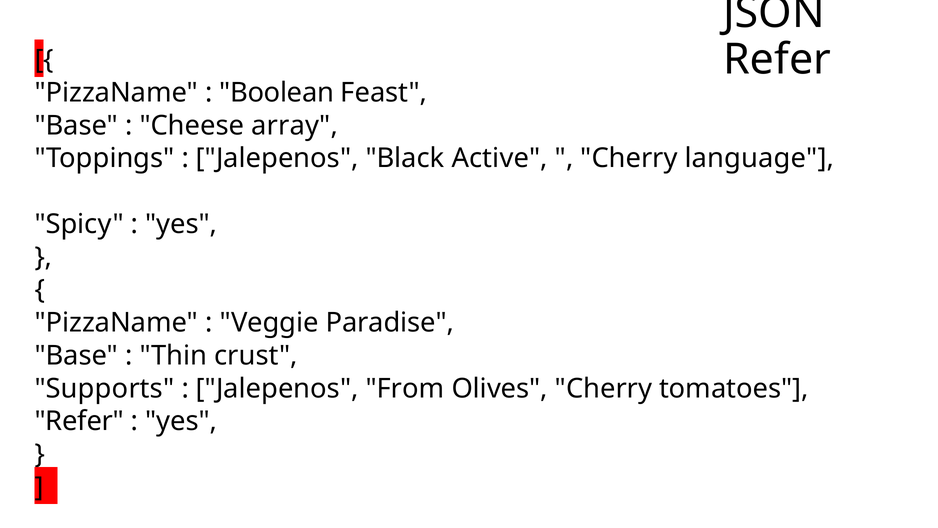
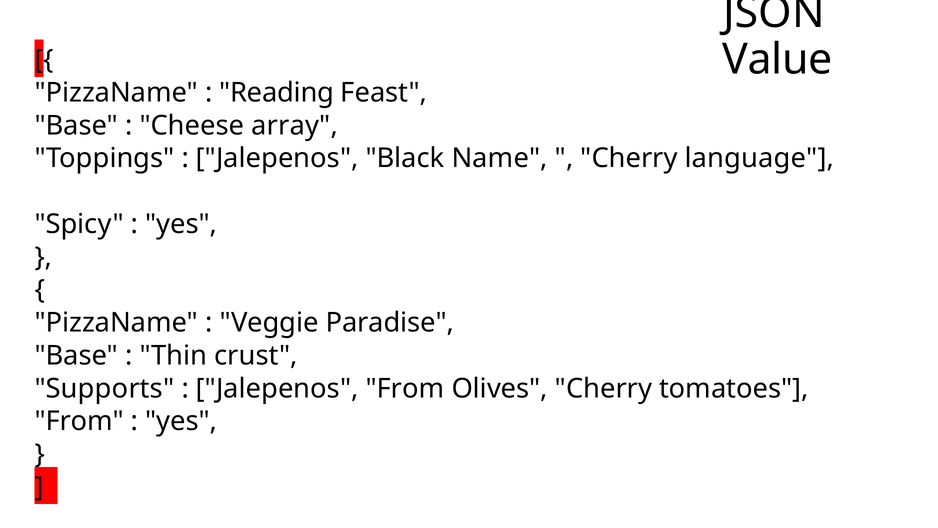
Refer: Refer -> Value (777, 60)
Boolean: Boolean -> Reading (277, 93)
Active: Active -> Name (500, 158)
Refer: Refer -> From (79, 421)
